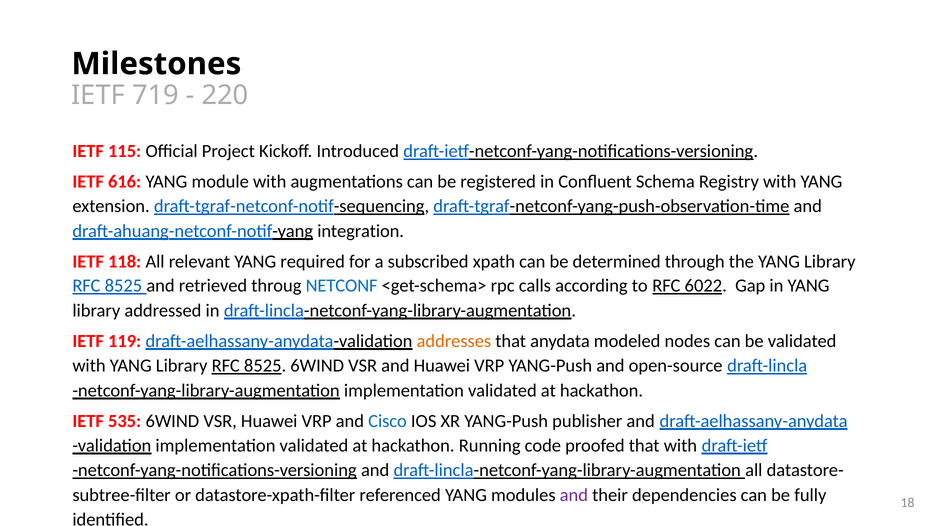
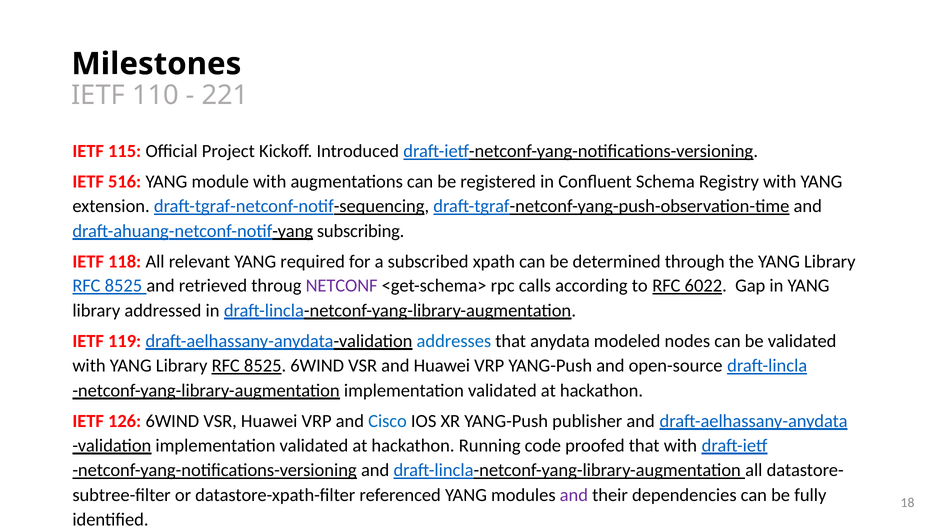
719: 719 -> 110 (155, 96)
220: 220 -> 221 (225, 96)
616: 616 -> 516 (125, 182)
integration: integration -> subscribing (361, 231)
NETCONF colour: blue -> purple (342, 286)
addresses colour: orange -> blue (454, 341)
535: 535 -> 126 (125, 421)
